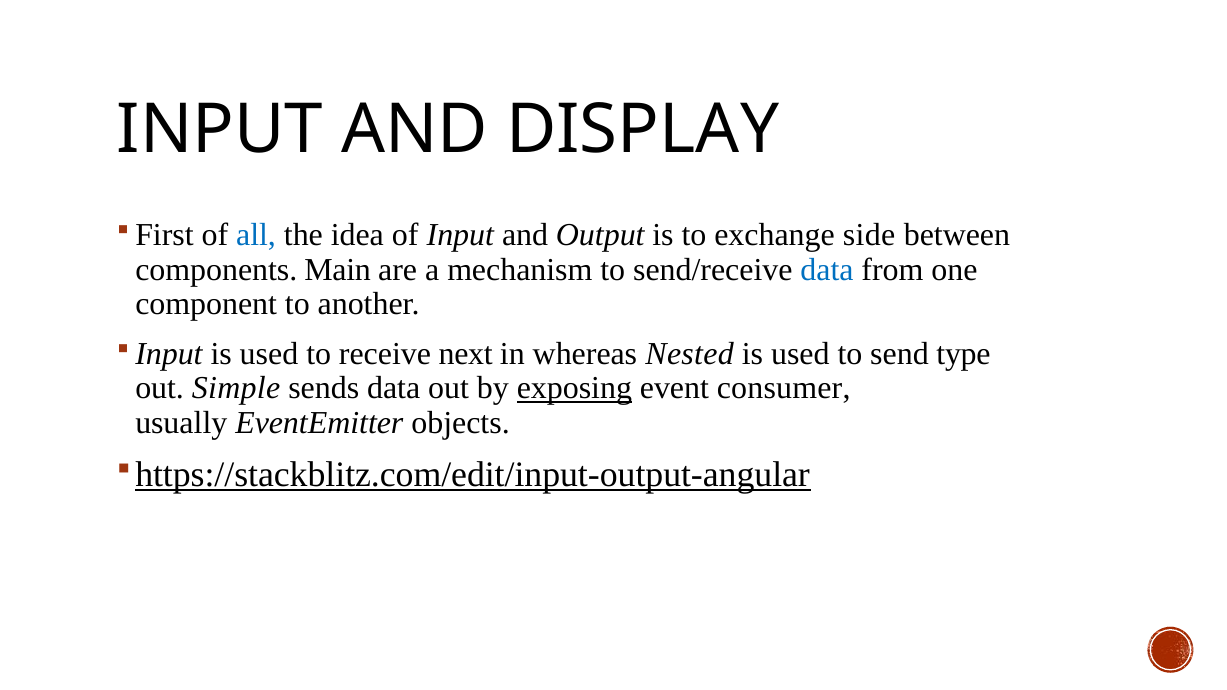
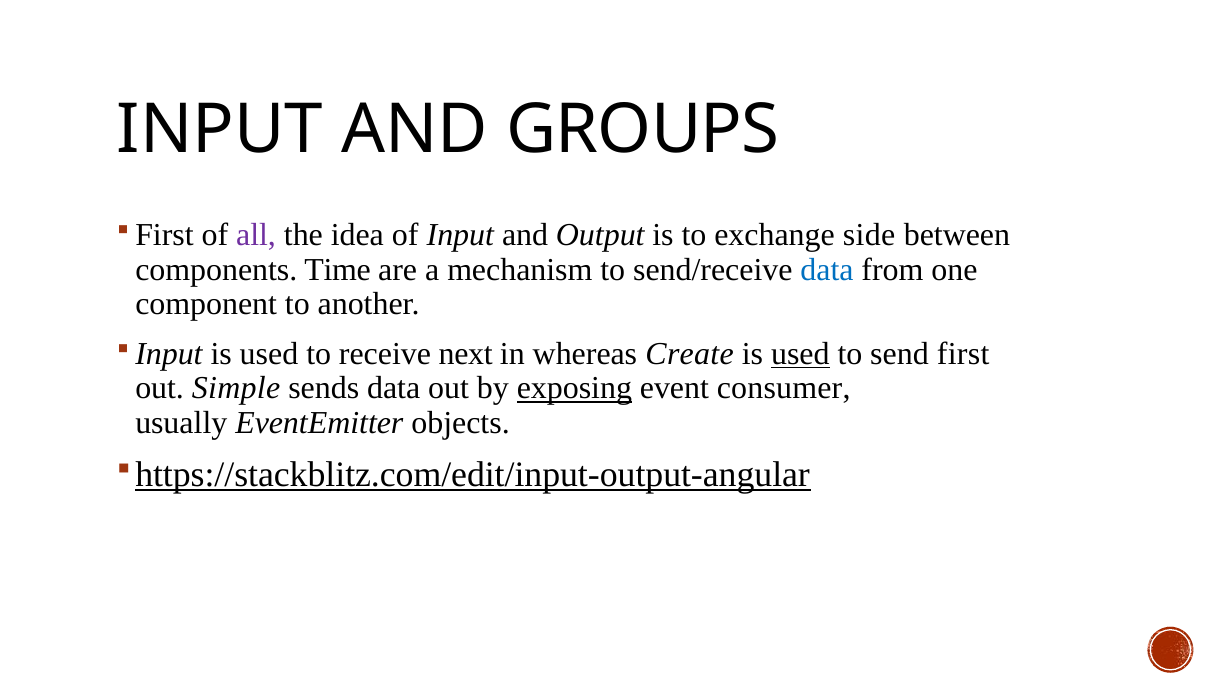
DISPLAY: DISPLAY -> GROUPS (643, 129)
all colour: blue -> purple (256, 235)
Main: Main -> Time (338, 270)
Nested: Nested -> Create (690, 354)
used underline: none -> present (800, 354)
type: type -> first (963, 354)
